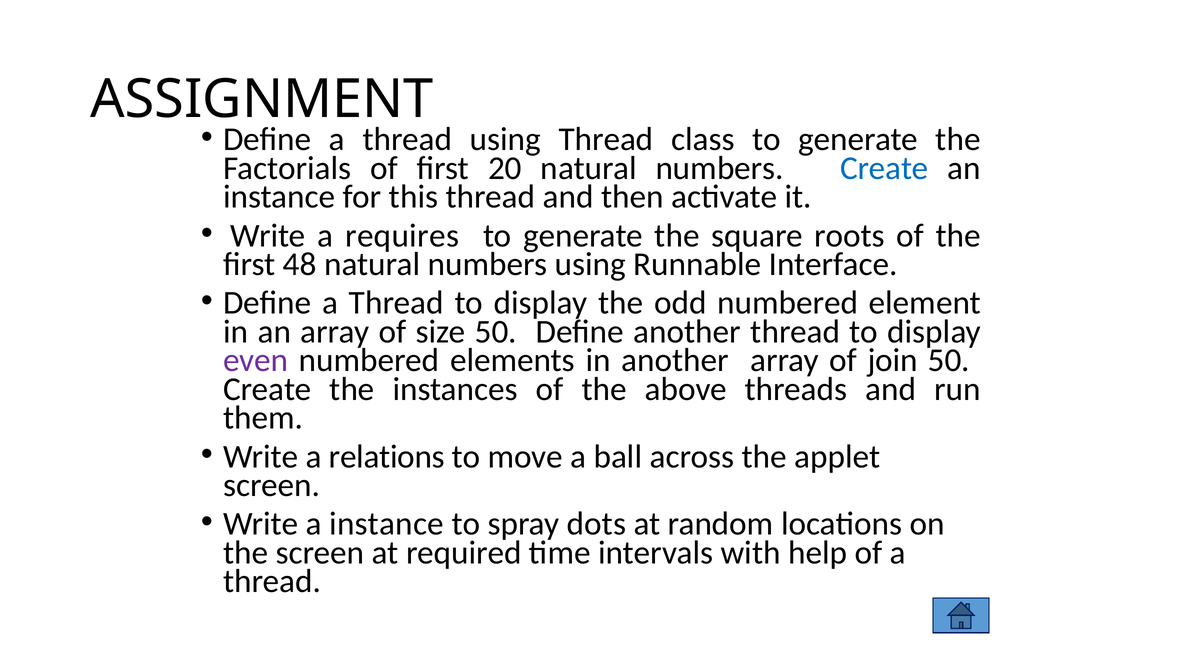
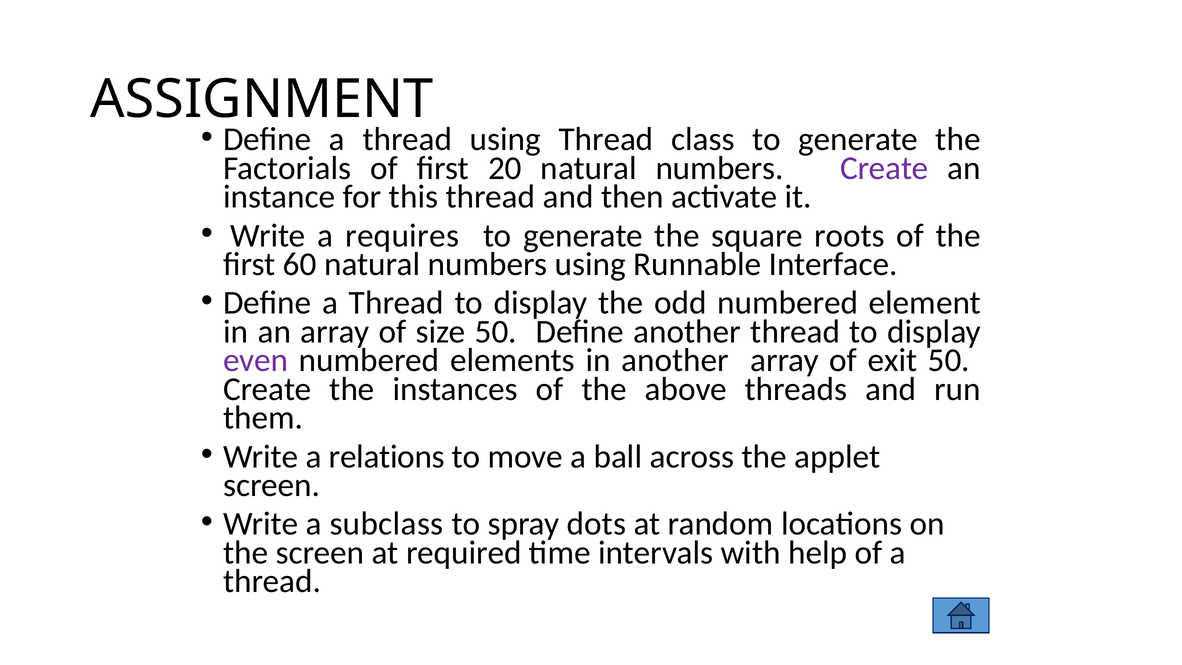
Create colour: blue -> purple (884, 168)
48: 48 -> 60 (300, 264)
join: join -> exit (892, 360)
a instance: instance -> subclass (386, 524)
